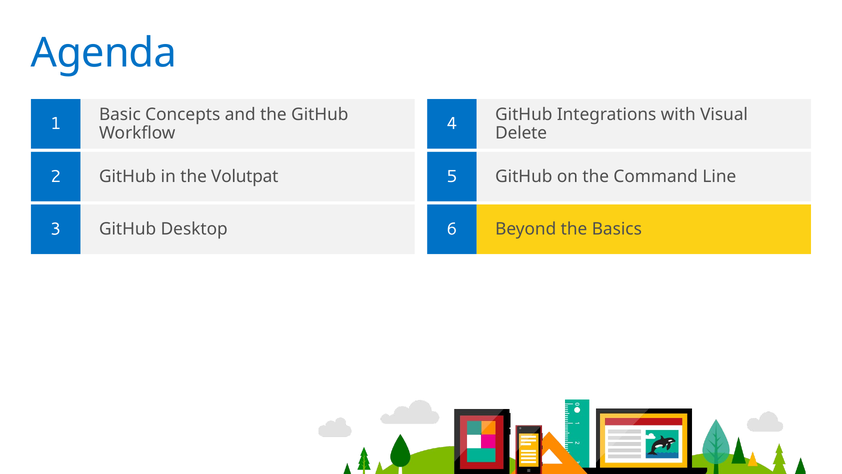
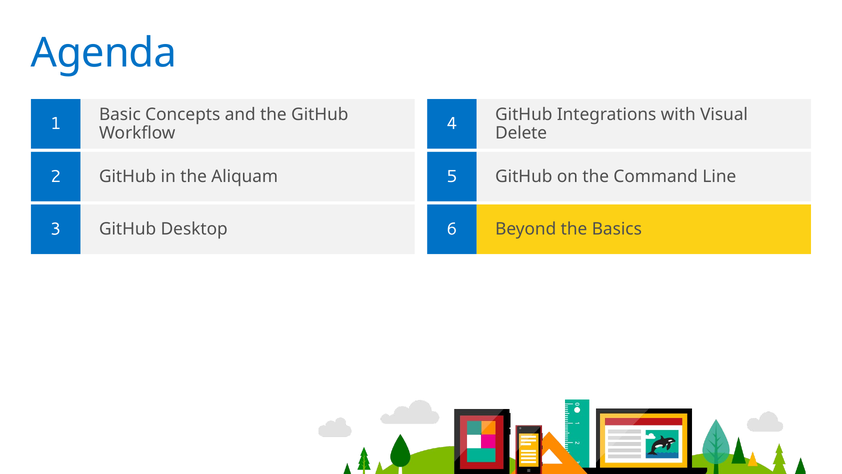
Volutpat: Volutpat -> Aliquam (245, 176)
